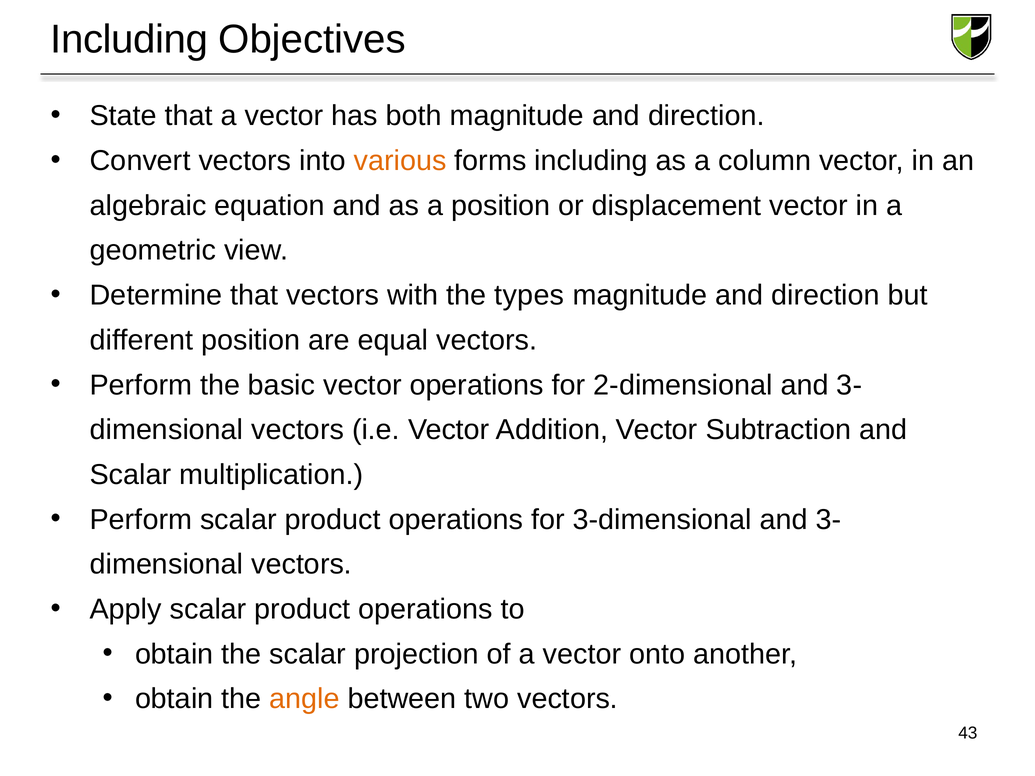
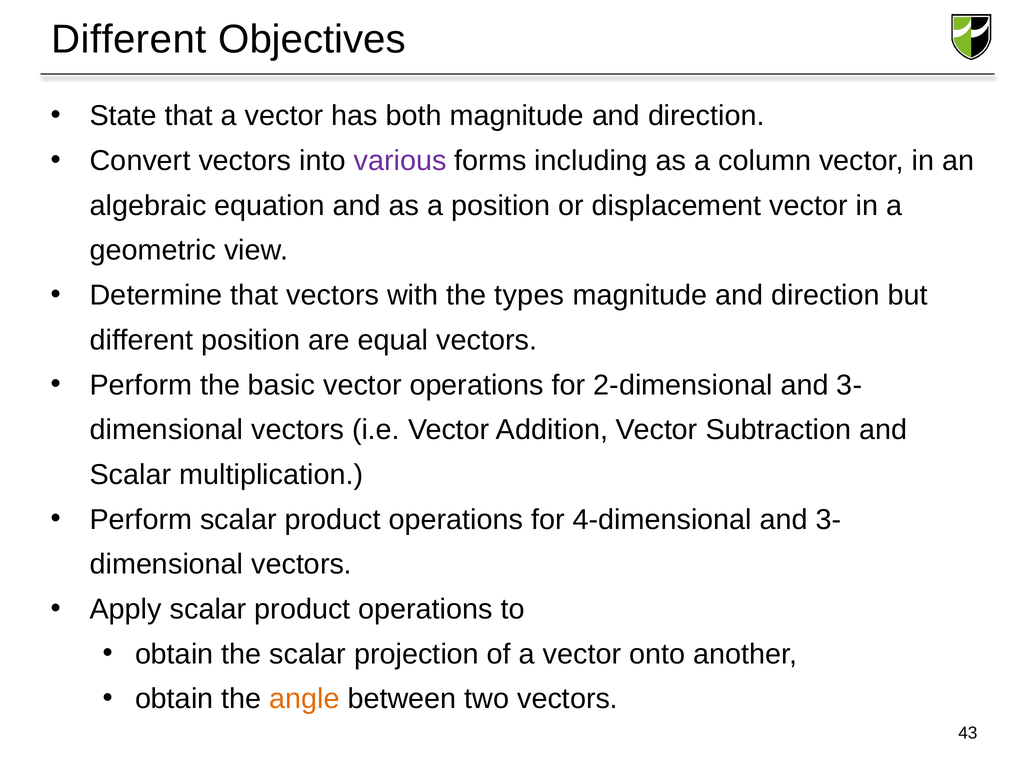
Including: Including -> Different (129, 40)
various colour: orange -> purple (400, 161)
3-dimensional: 3-dimensional -> 4-dimensional (662, 520)
